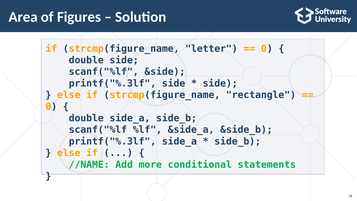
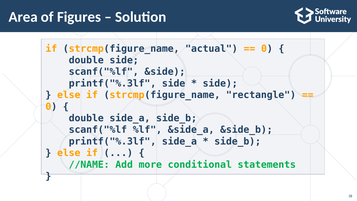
letter: letter -> actual (211, 49)
